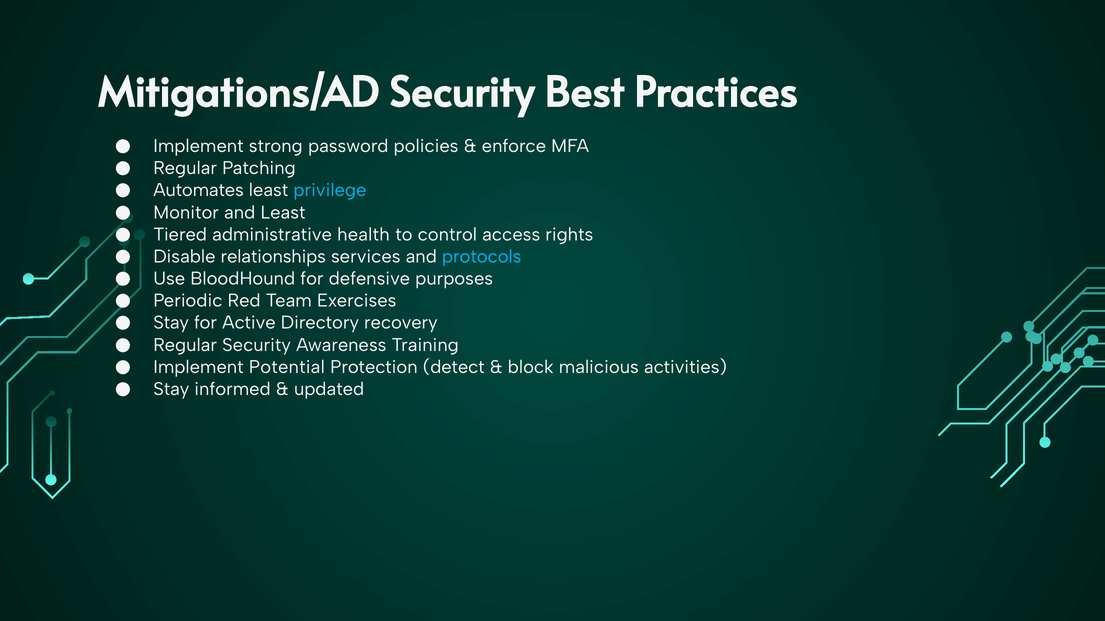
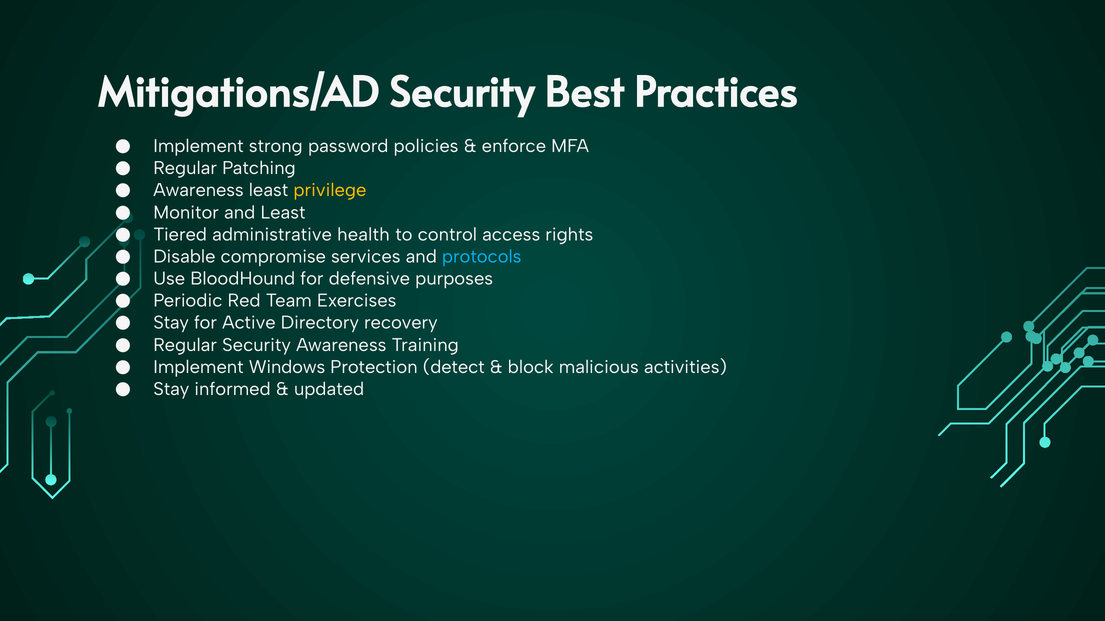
Automates: Automates -> Awareness (199, 191)
privilege colour: light blue -> yellow (330, 191)
relationships: relationships -> compromise (273, 257)
Potential: Potential -> Windows (287, 367)
